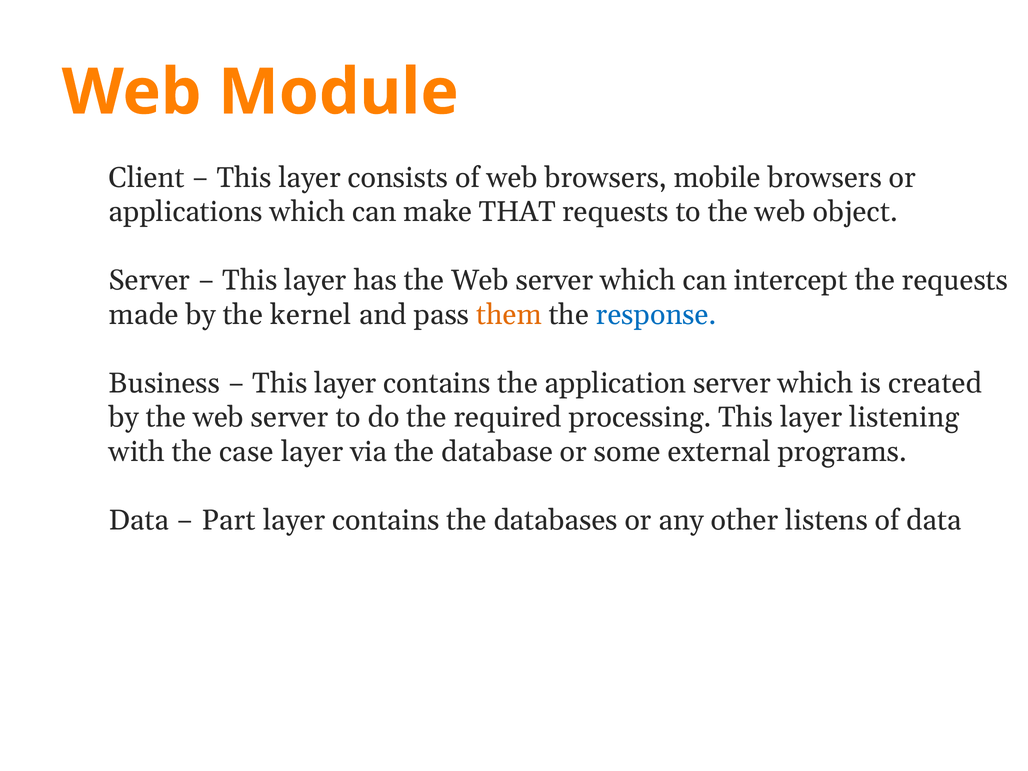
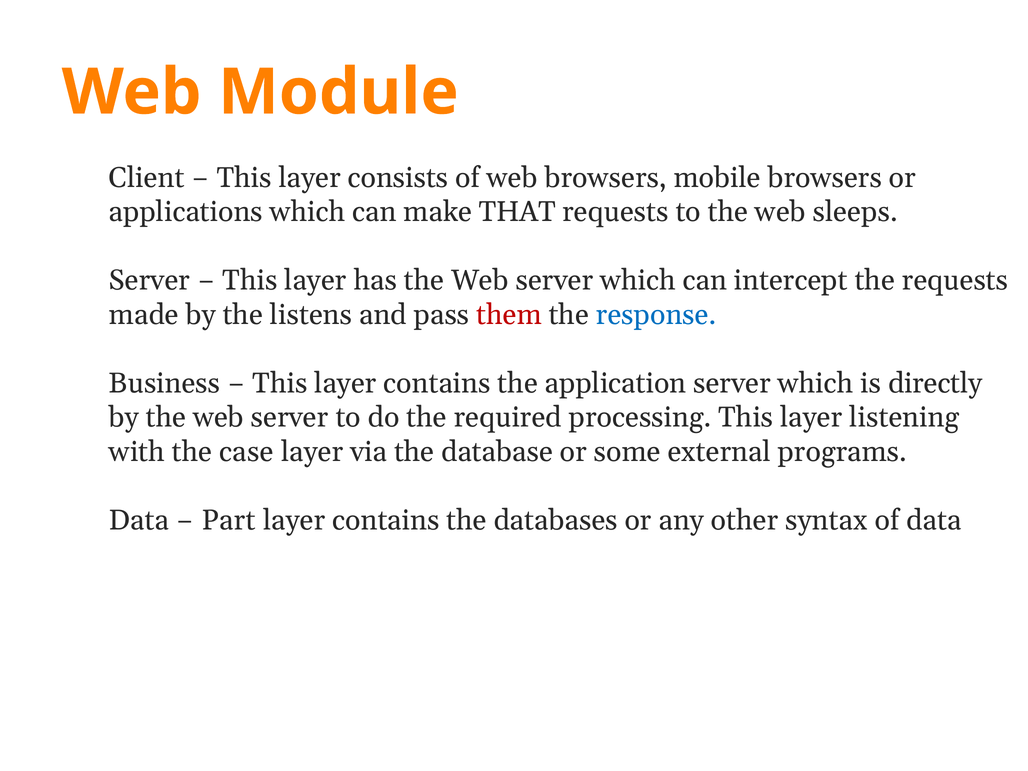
object: object -> sleeps (855, 212)
kernel: kernel -> listens (311, 315)
them colour: orange -> red (509, 315)
created: created -> directly (935, 383)
listens: listens -> syntax (827, 520)
